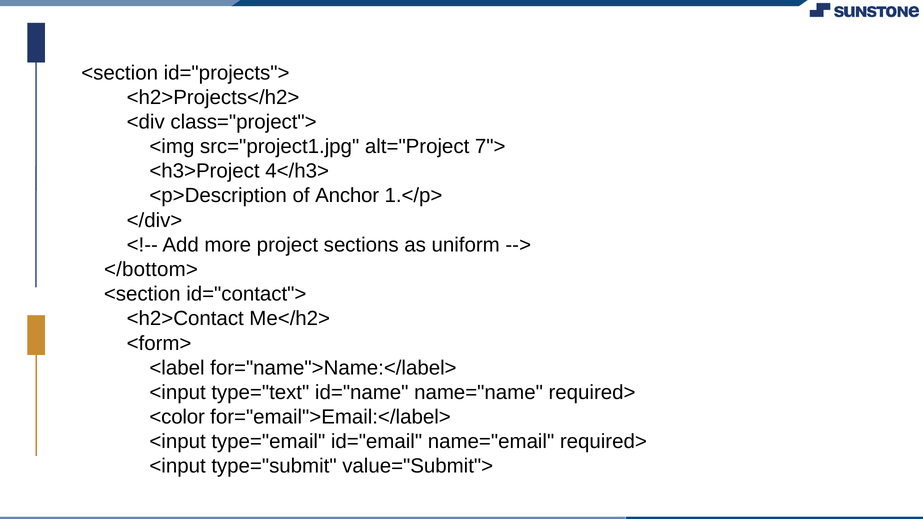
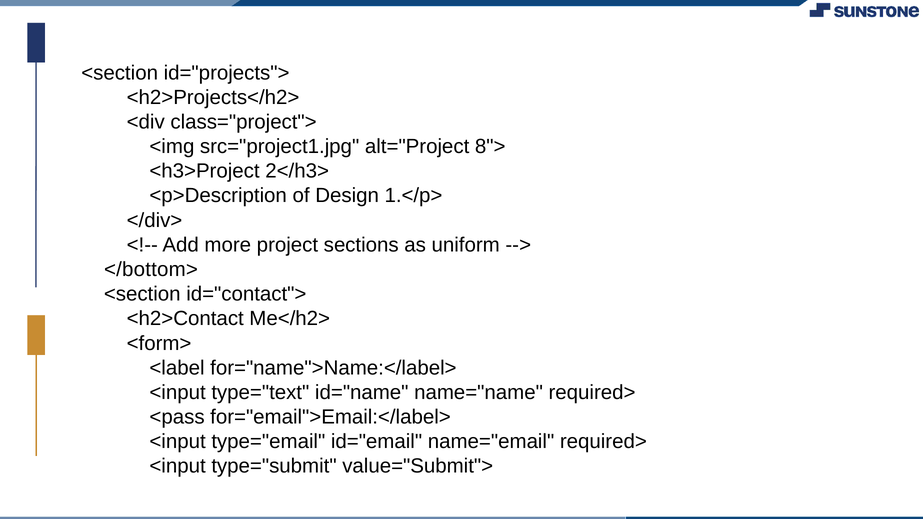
7">: 7"> -> 8"> (490, 147)
4</h3>: 4</h3> -> 2</h3> (297, 171)
Anchor: Anchor -> Design (347, 196)
<color: <color -> <pass (177, 417)
